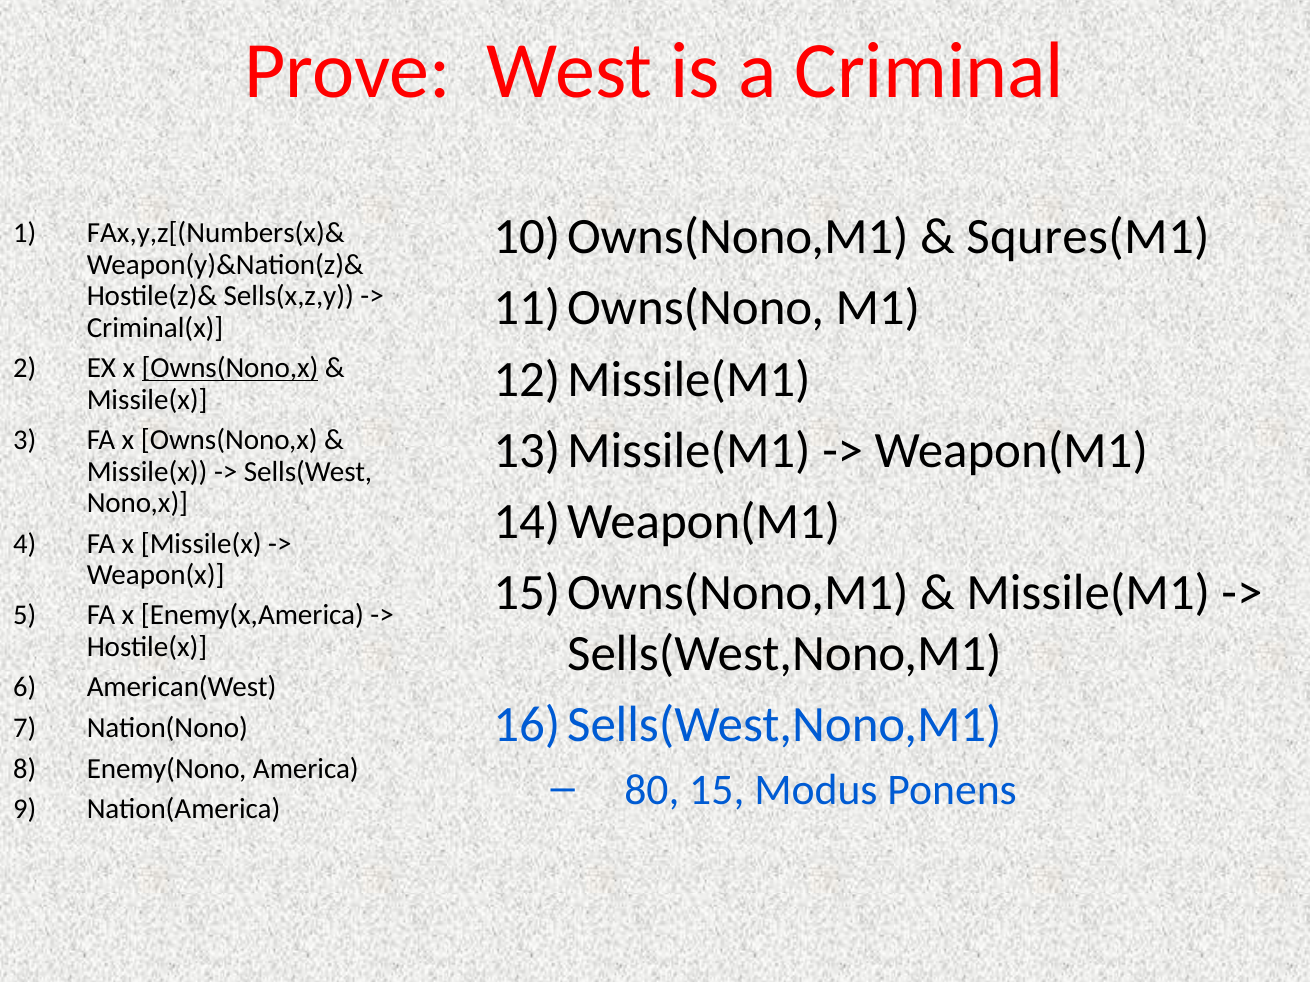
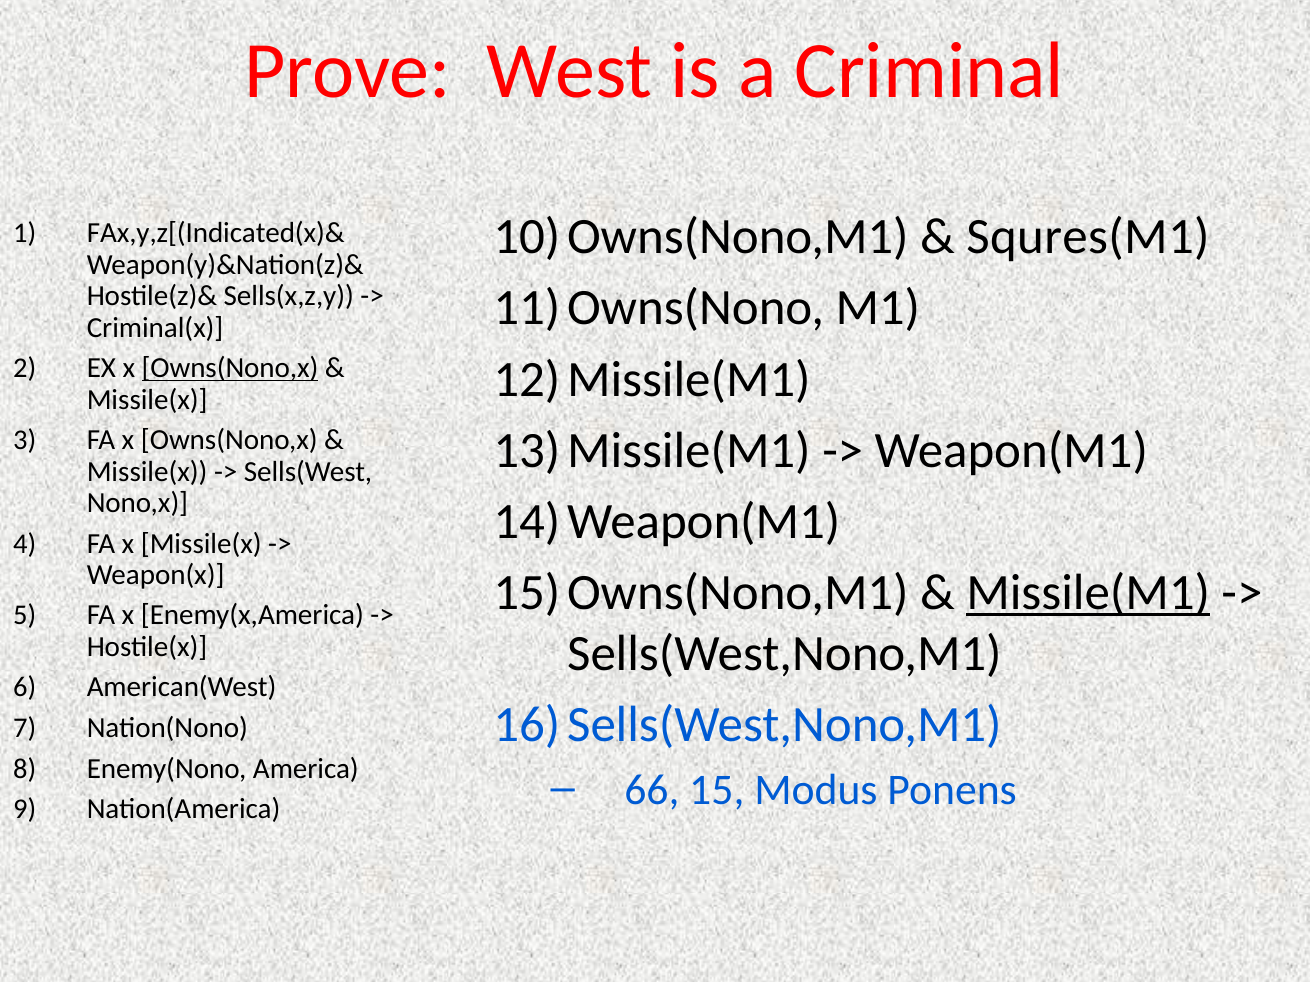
FAx,y,z[(Numbers(x)&: FAx,y,z[(Numbers(x)& -> FAx,y,z[(Indicated(x)& (216, 233)
Missile(M1 underline: none -> present (1088, 593)
80: 80 -> 66 (652, 790)
